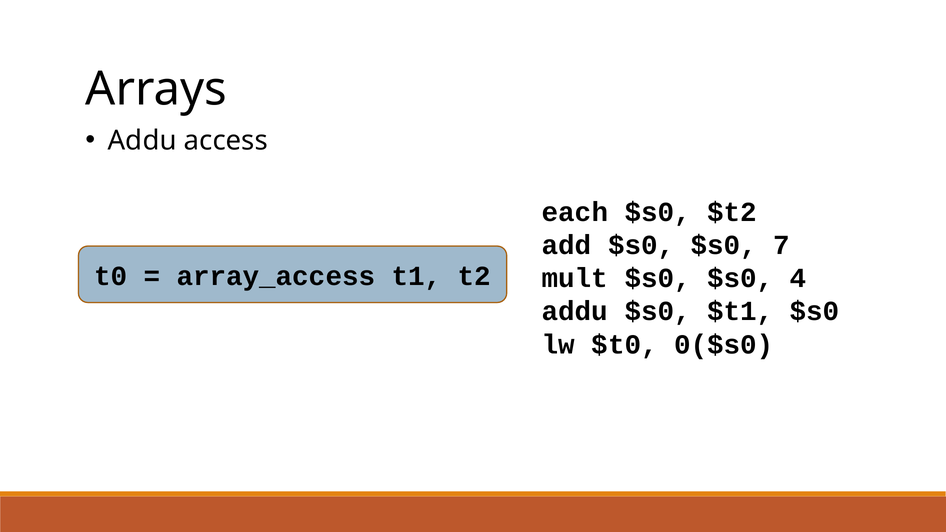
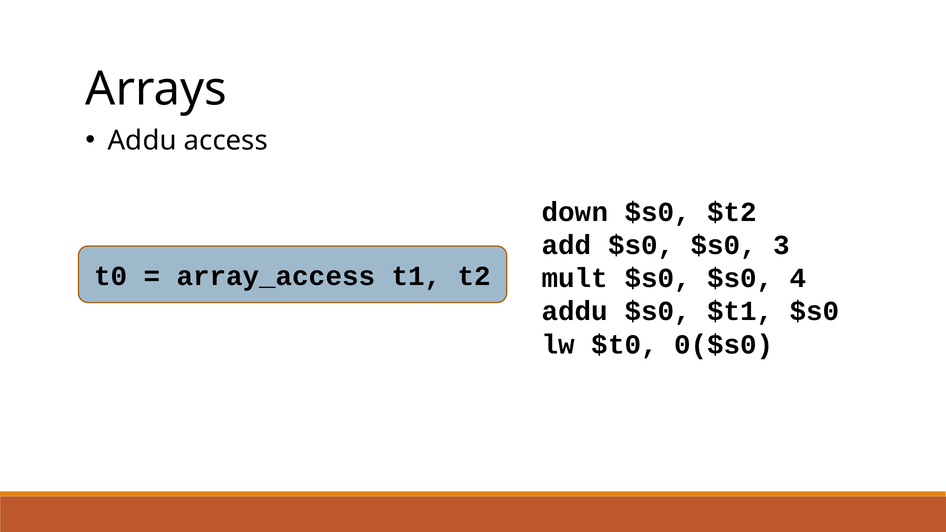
each: each -> down (575, 212)
7: 7 -> 3 (782, 245)
